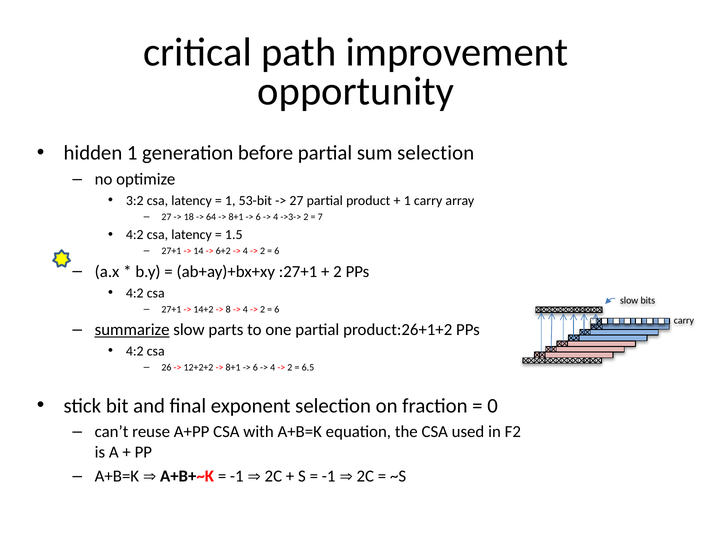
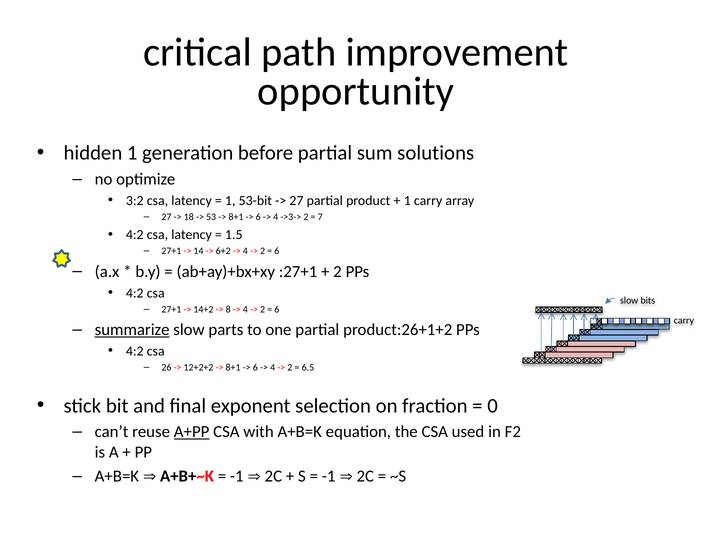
sum selection: selection -> solutions (436, 153)
64: 64 -> 53 (211, 217)
A+PP underline: none -> present (192, 432)
